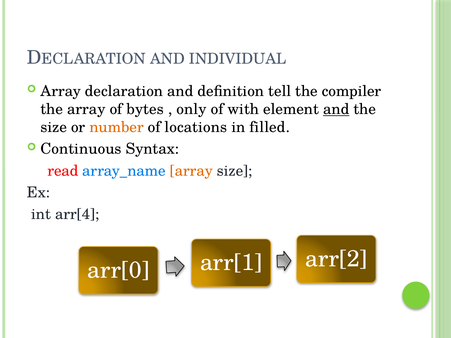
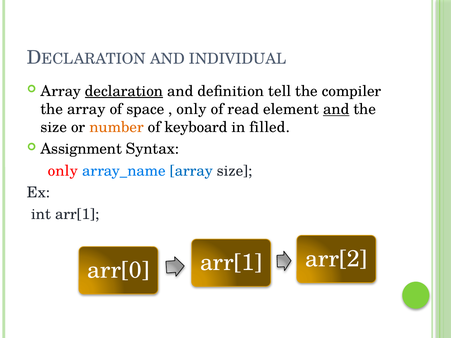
declaration underline: none -> present (124, 91)
bytes: bytes -> space (145, 109)
with: with -> read (243, 109)
locations: locations -> keyboard (196, 127)
Continuous: Continuous -> Assignment (81, 149)
read: read -> only (63, 171)
array colour: orange -> blue (191, 171)
int arr[4: arr[4 -> arr[1 (77, 215)
